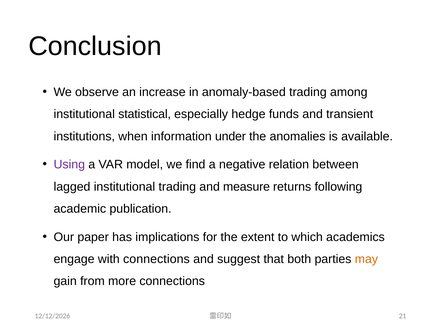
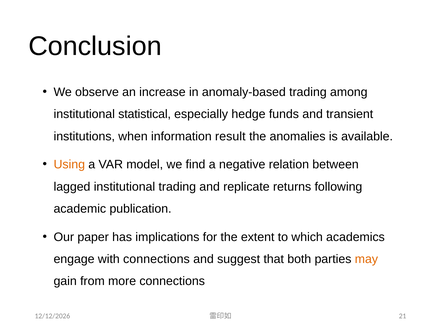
under: under -> result (230, 136)
Using colour: purple -> orange (69, 164)
measure: measure -> replicate (246, 187)
